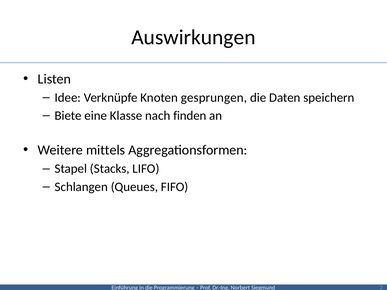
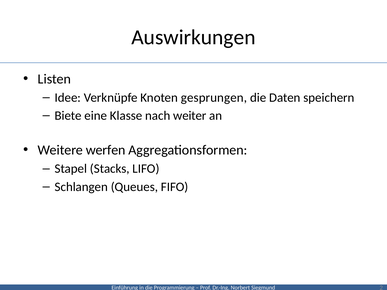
finden: finden -> weiter (190, 116)
mittels: mittels -> werfen (106, 150)
